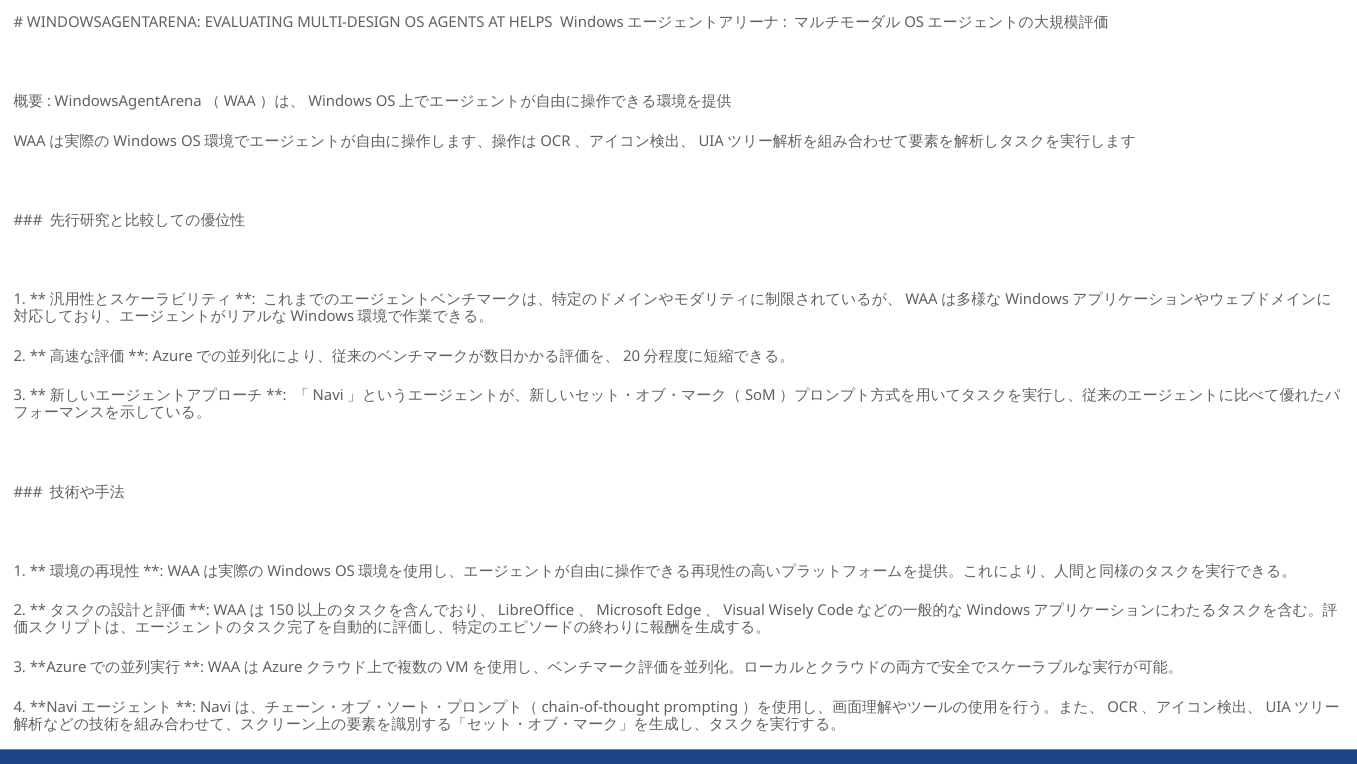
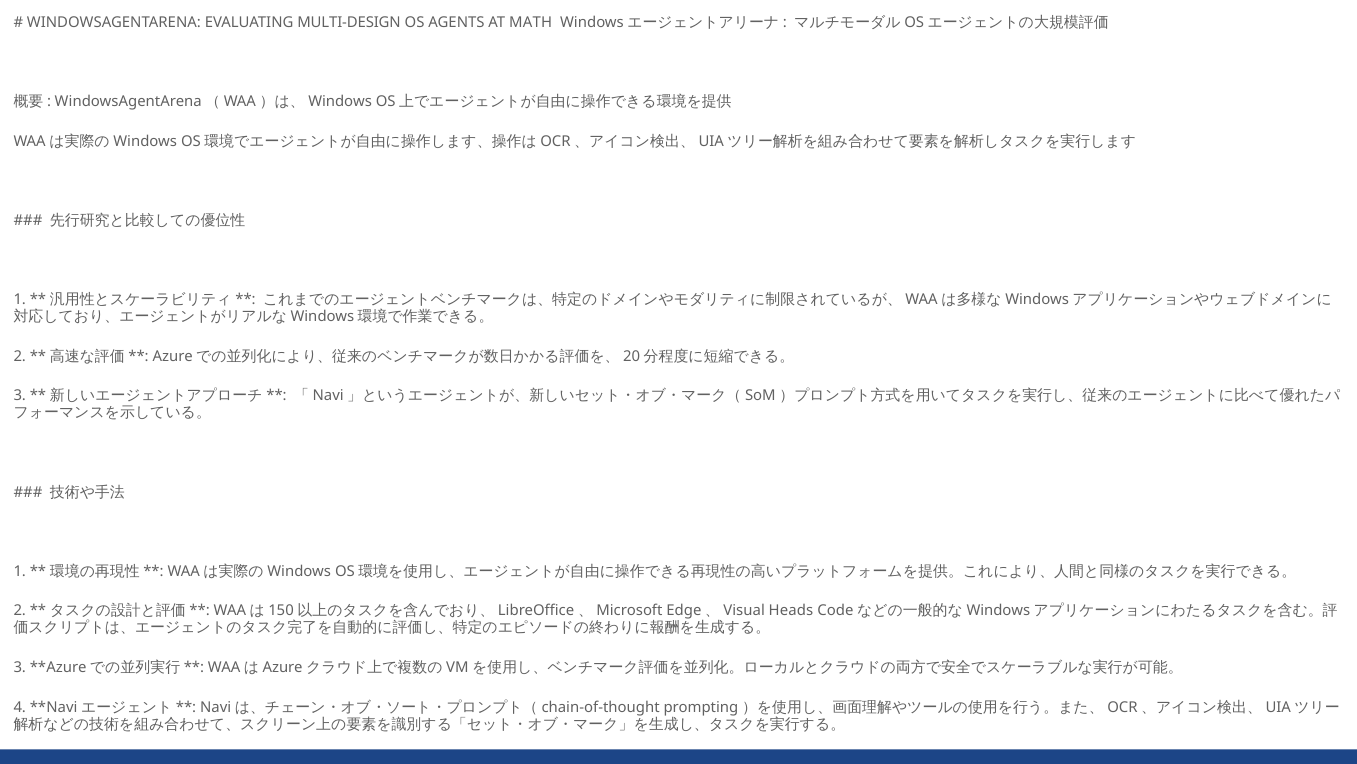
HELPS: HELPS -> MATH (531, 22)
Wisely: Wisely -> Heads (791, 610)
